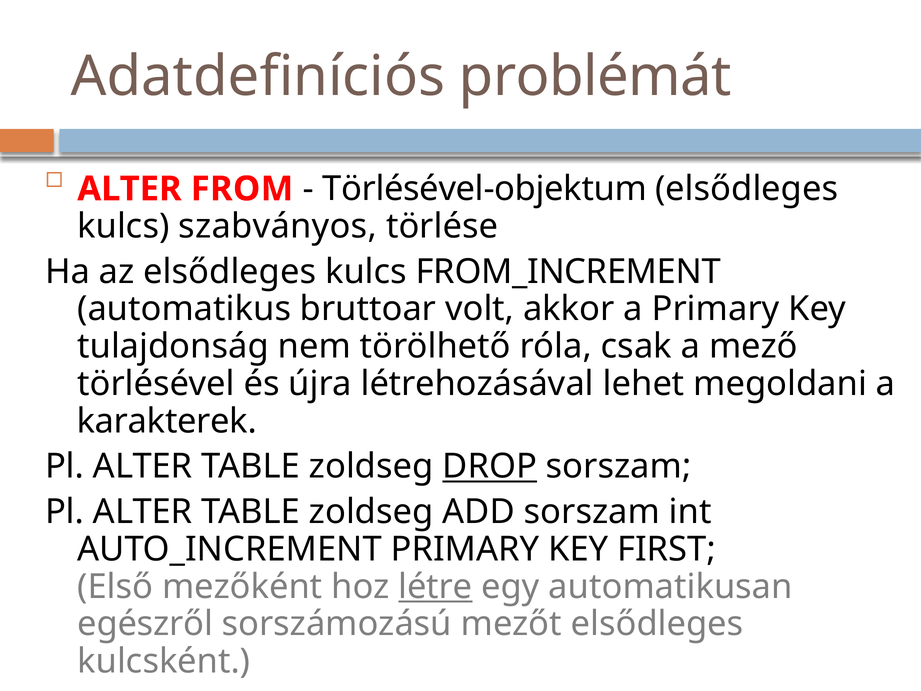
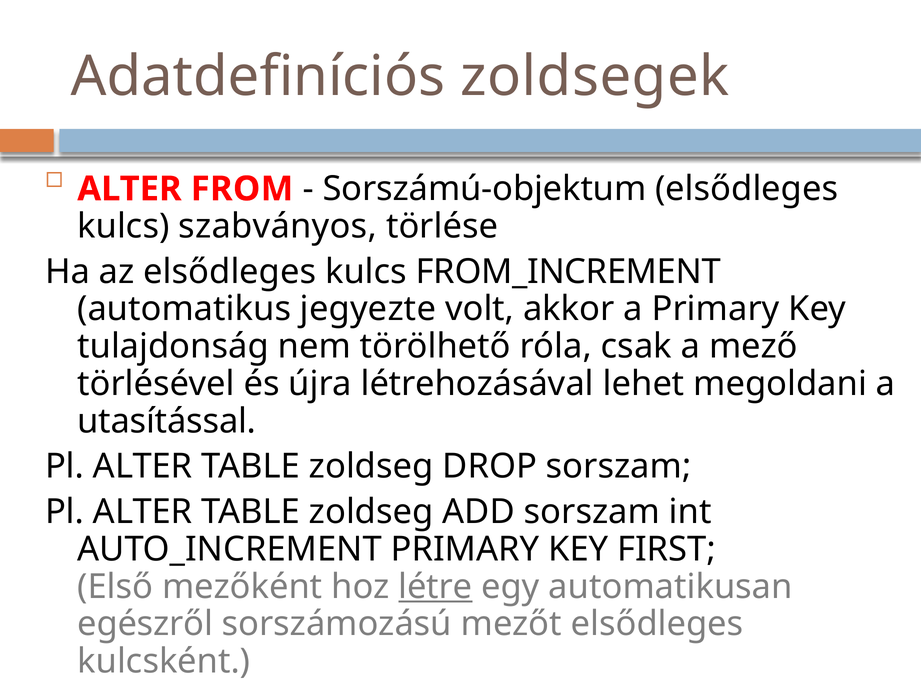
problémát: problémát -> zoldsegek (595, 77)
Törlésével-objektum: Törlésével-objektum -> Sorszámú-objektum (485, 189)
bruttoar: bruttoar -> jegyezte (368, 309)
karakterek: karakterek -> utasítással (167, 421)
DROP underline: present -> none (490, 466)
